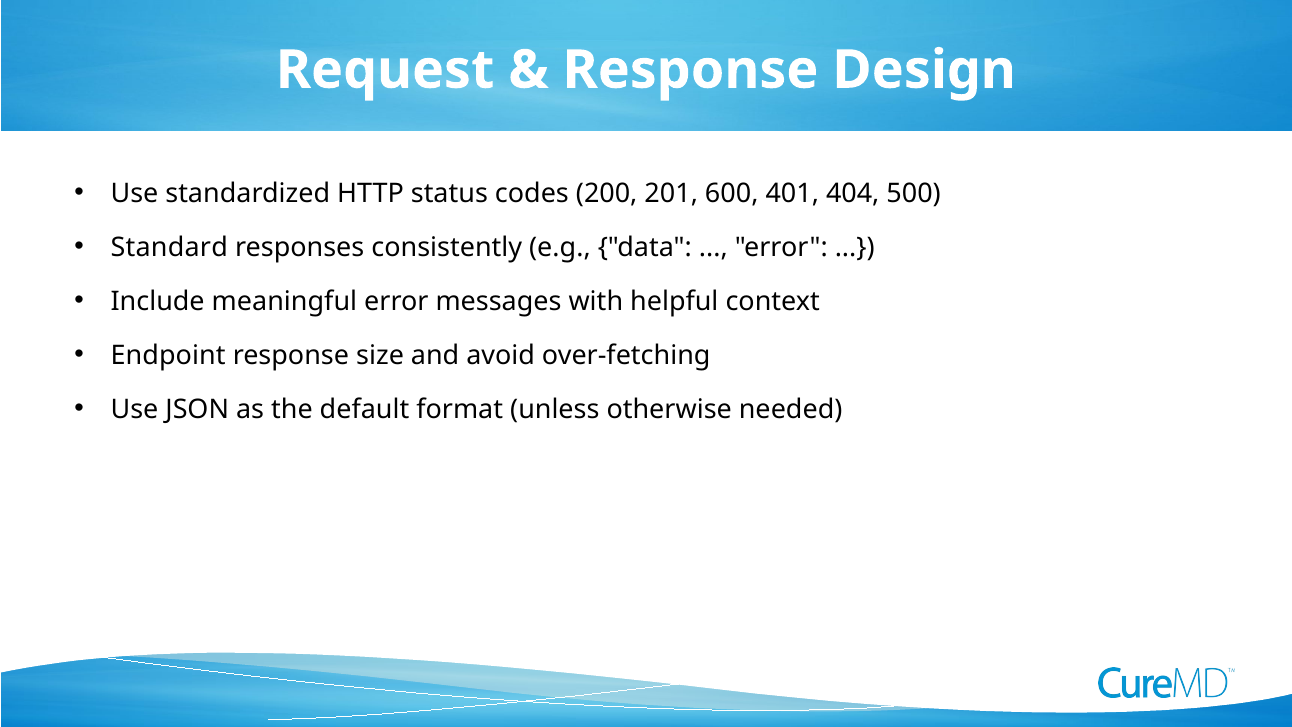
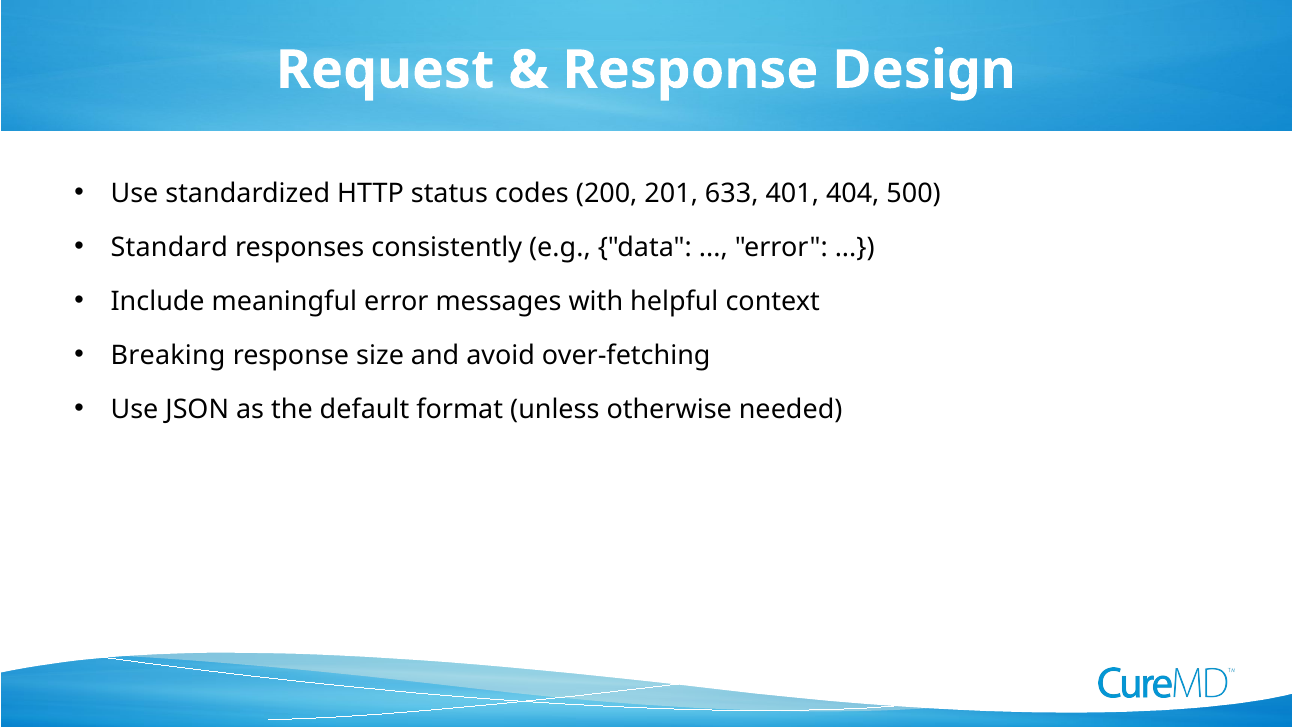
600: 600 -> 633 (732, 193)
Endpoint: Endpoint -> Breaking (168, 355)
